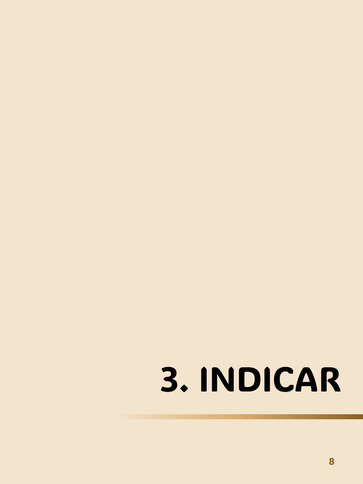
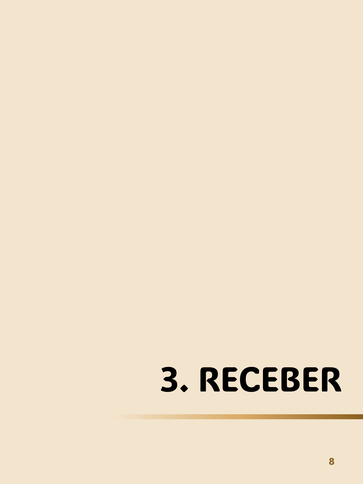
INDICAR: INDICAR -> RECEBER (270, 380)
